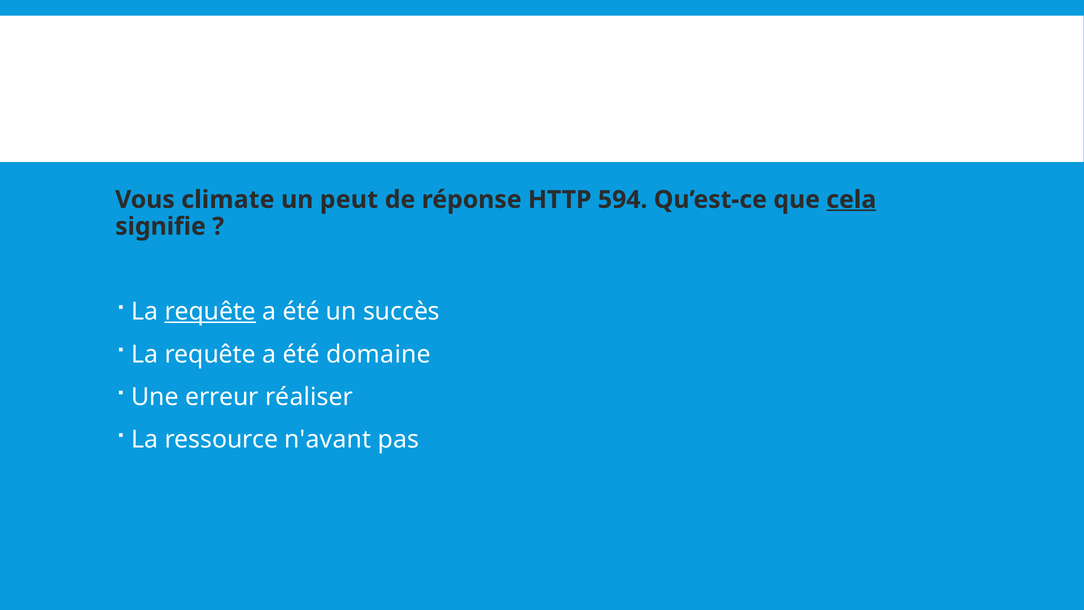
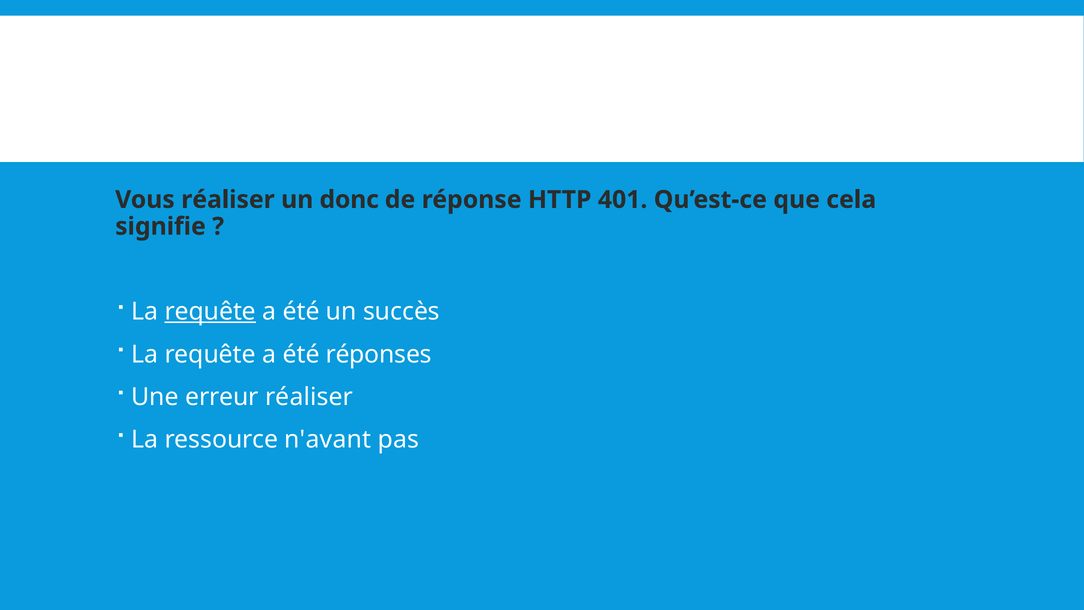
Vous climate: climate -> réaliser (228, 200)
peut: peut -> donc (349, 200)
594: 594 -> 401 (623, 200)
cela underline: present -> none (851, 200)
domaine: domaine -> réponses (379, 354)
